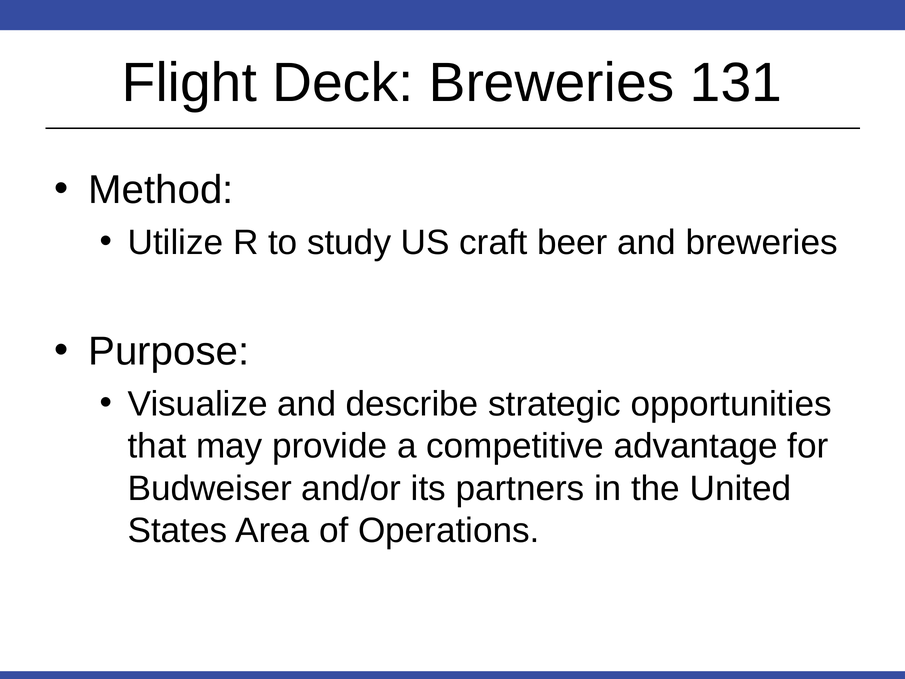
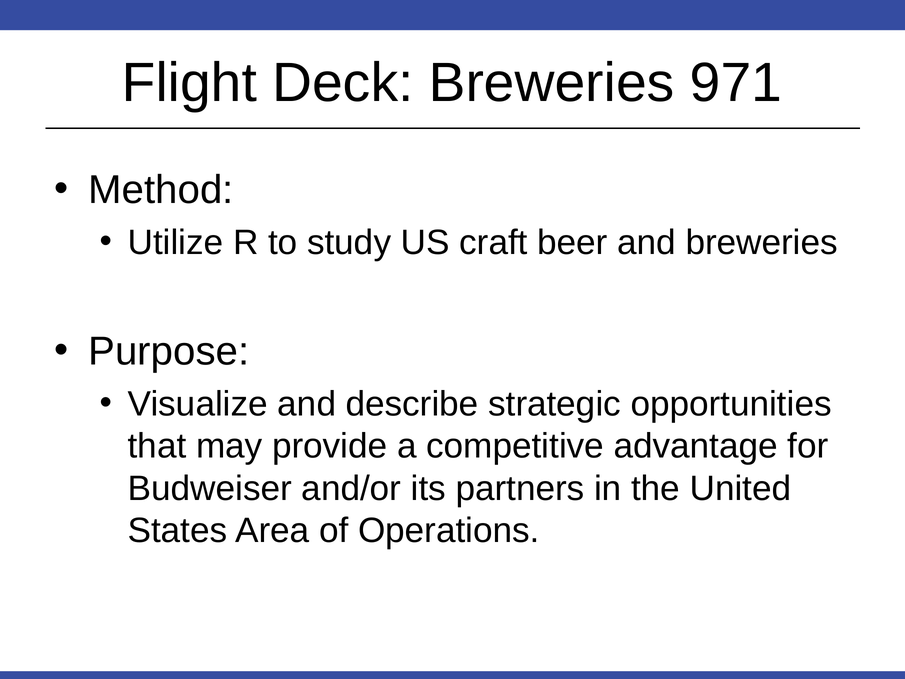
131: 131 -> 971 (736, 83)
